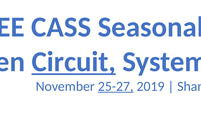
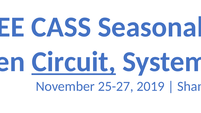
25-27 underline: present -> none (116, 86)
